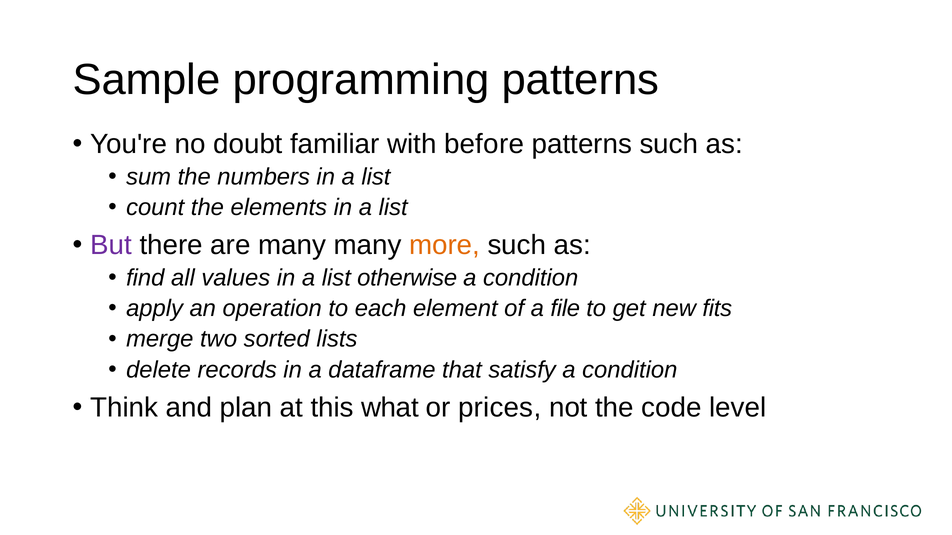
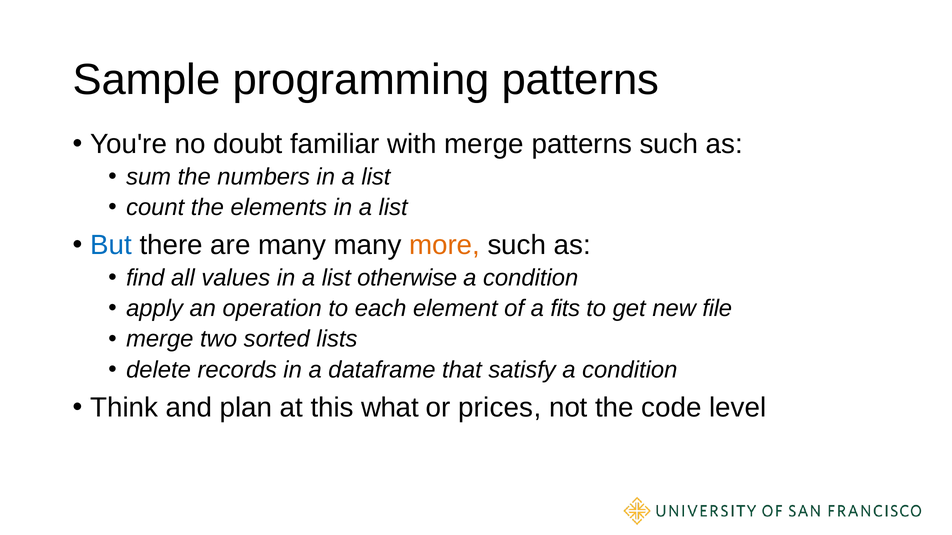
with before: before -> merge (484, 144)
But colour: purple -> blue (111, 245)
file: file -> fits (565, 309)
fits: fits -> file (717, 309)
